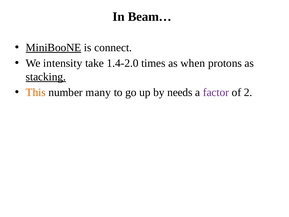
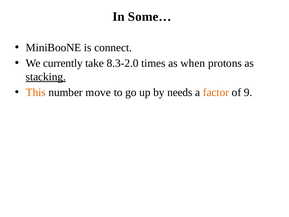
Beam…: Beam… -> Some… (150, 17)
MiniBooNE underline: present -> none (53, 47)
intensity: intensity -> currently (63, 63)
1.4-2.0: 1.4-2.0 -> 8.3-2.0 (123, 63)
many: many -> move (98, 92)
factor colour: purple -> orange (216, 92)
2: 2 -> 9 (248, 92)
